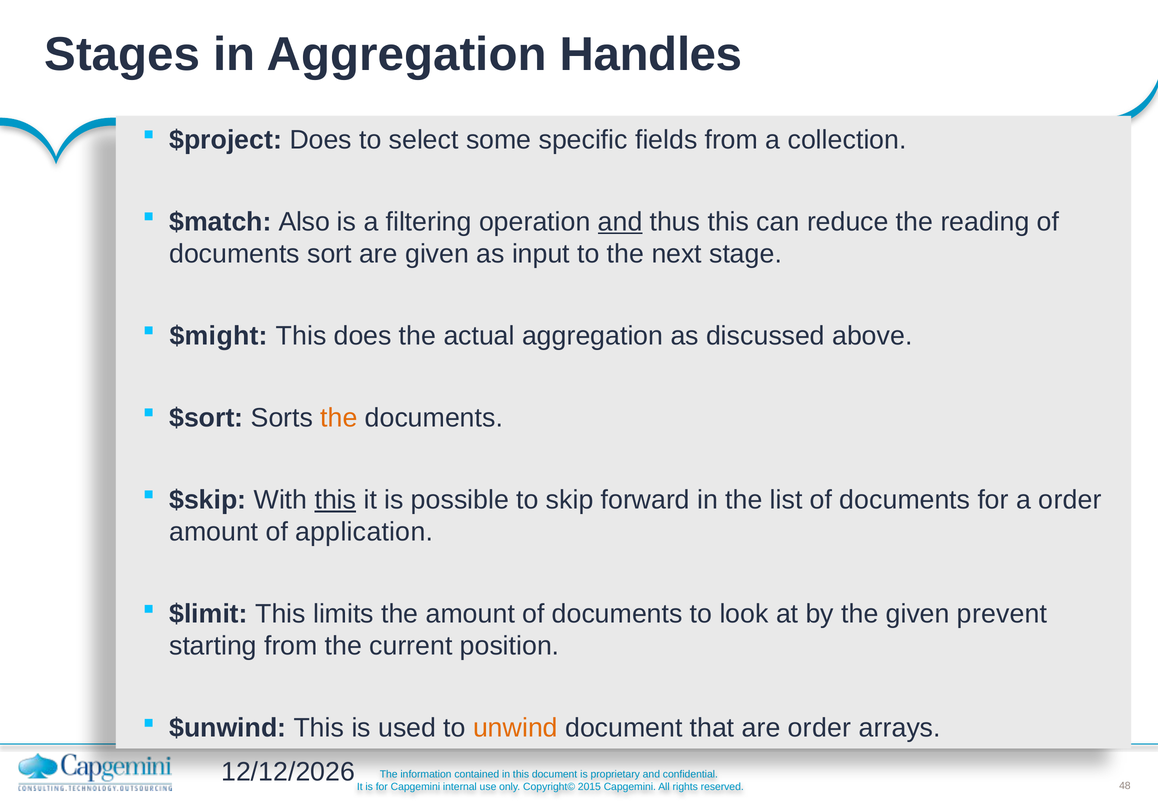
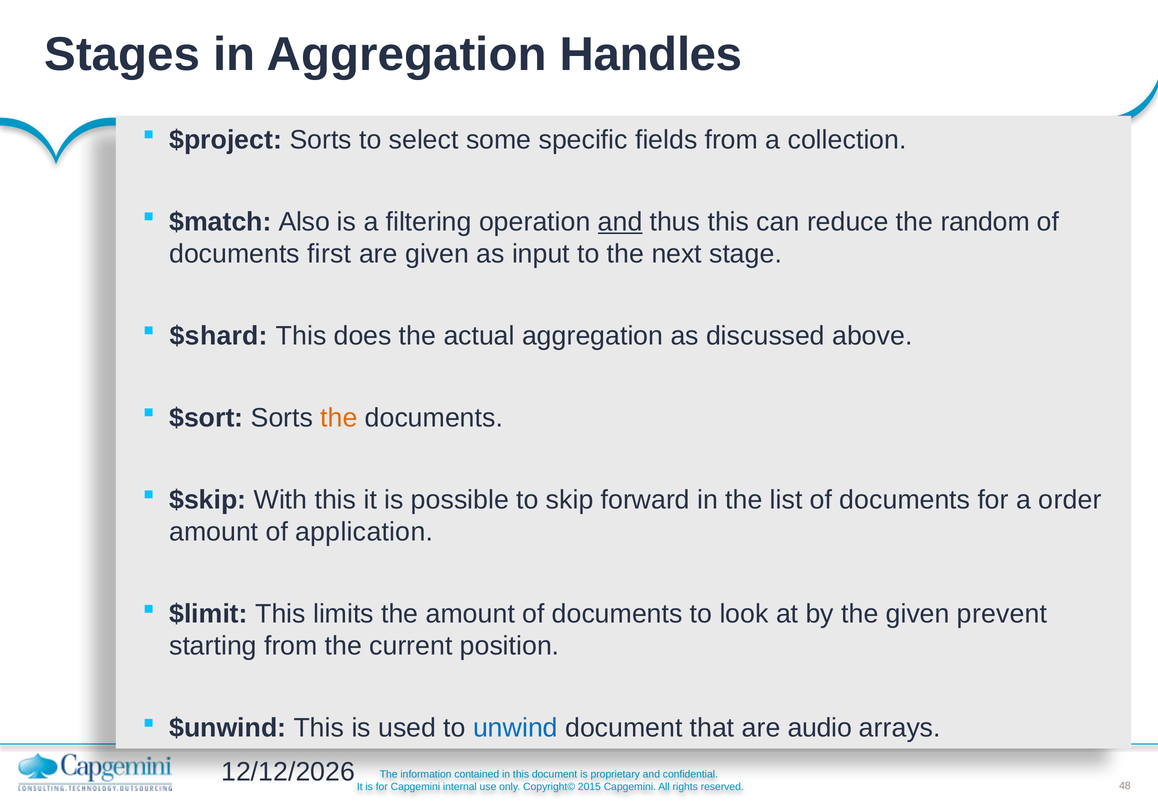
$project Does: Does -> Sorts (321, 140)
reading: reading -> random (985, 222)
sort: sort -> first (329, 254)
$might: $might -> $shard (219, 336)
this underline: present -> none (335, 500)
unwind colour: orange -> blue (515, 728)
are order: order -> audio (820, 728)
